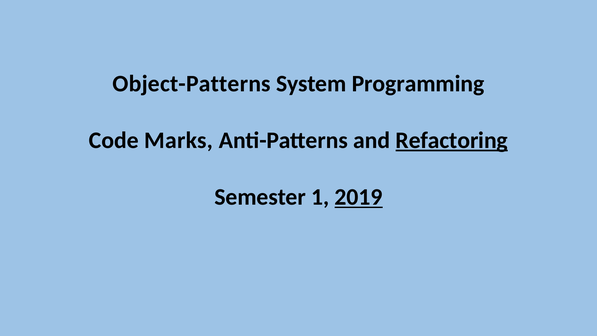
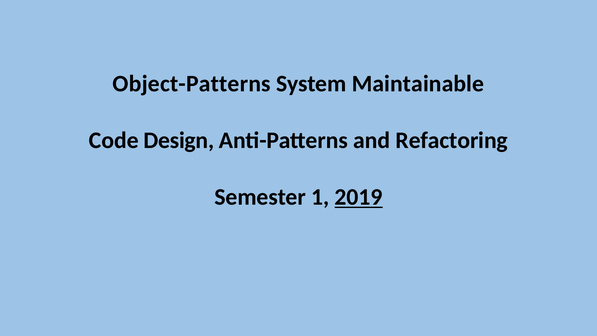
Programming: Programming -> Maintainable (418, 83)
Marks: Marks -> Design (179, 140)
Refactoring underline: present -> none (452, 140)
